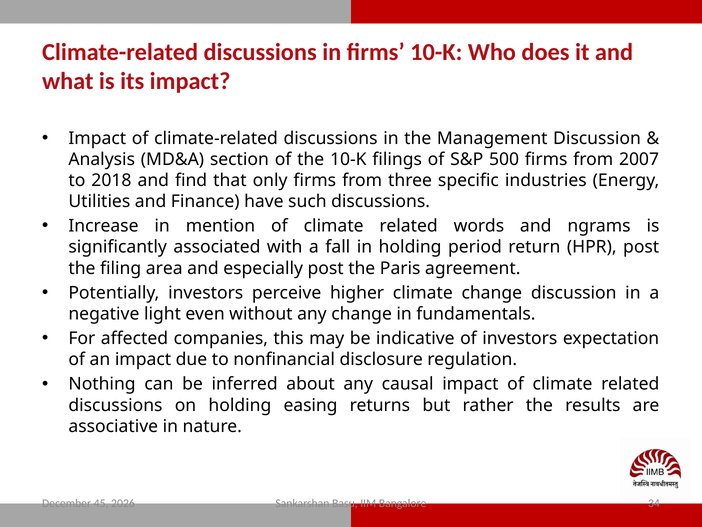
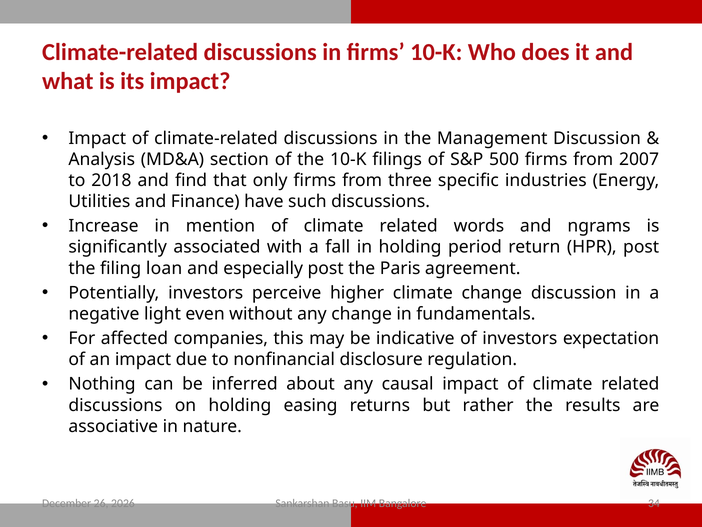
area: area -> loan (164, 268)
45: 45 -> 26 (101, 503)
